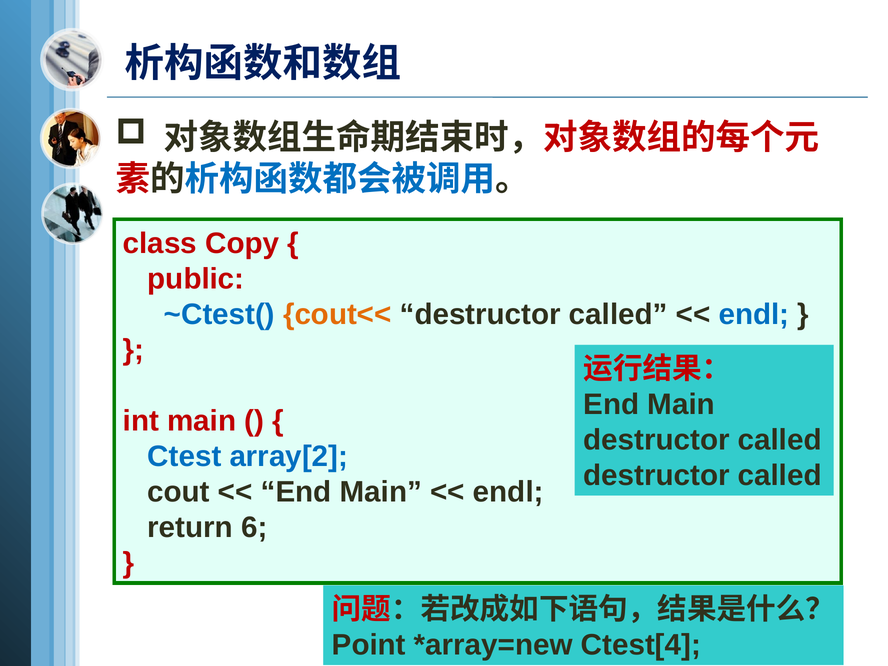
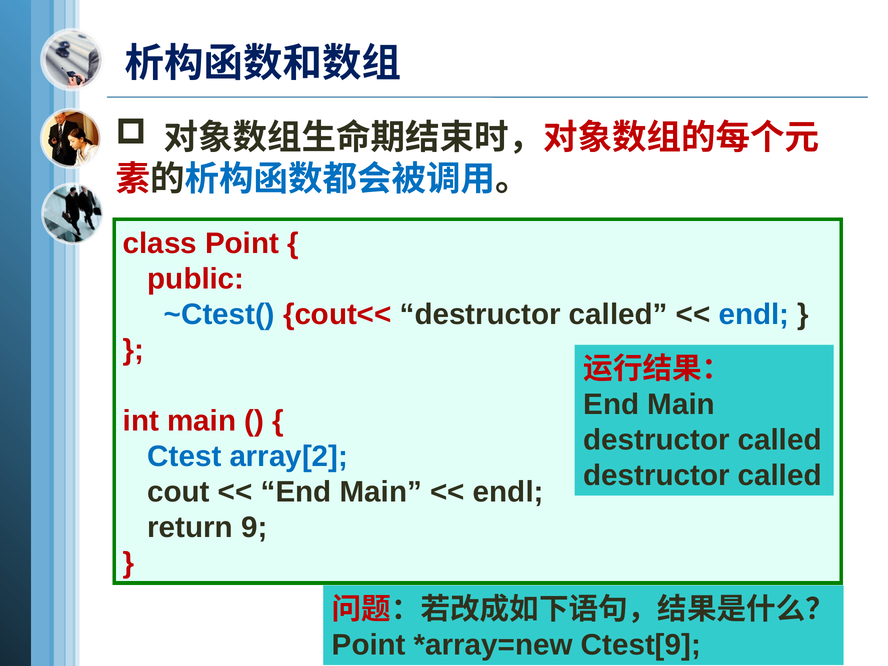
class Copy: Copy -> Point (242, 243)
cout<< colour: orange -> red (337, 314)
6: 6 -> 9 (254, 528)
Ctest[4: Ctest[4 -> Ctest[9 (641, 645)
